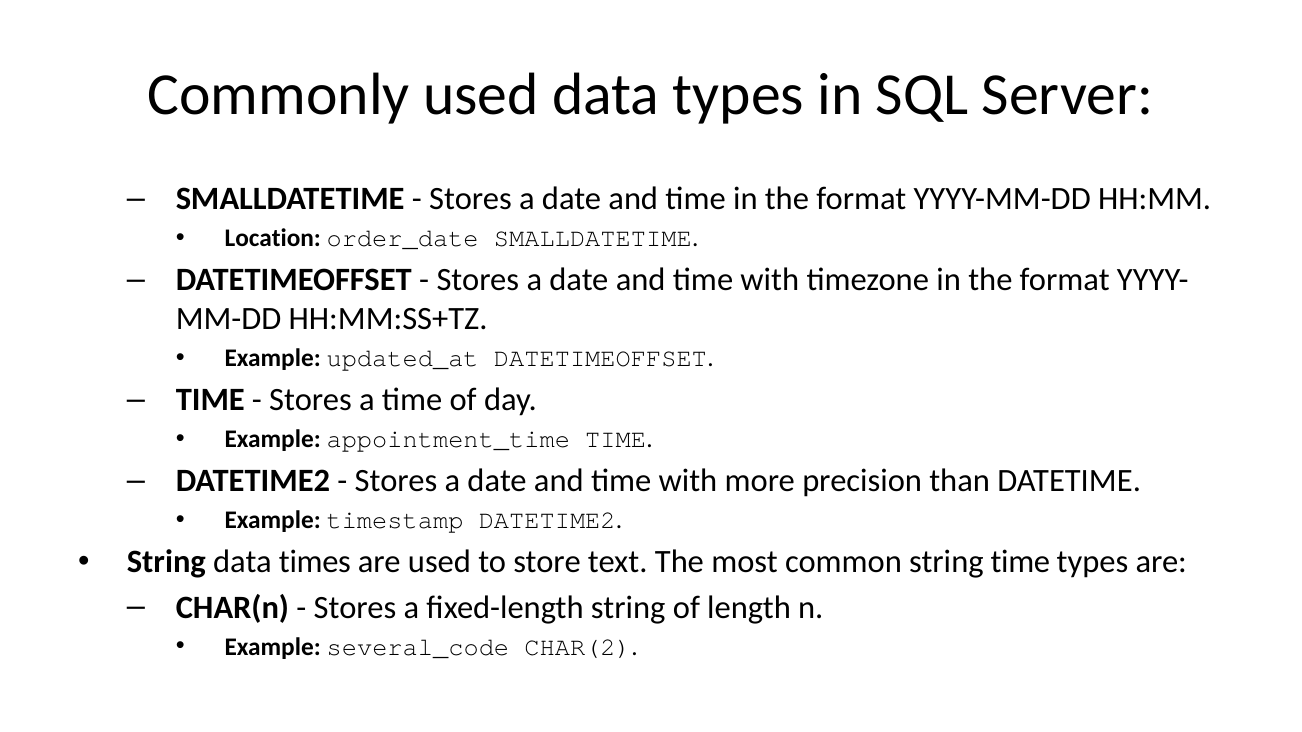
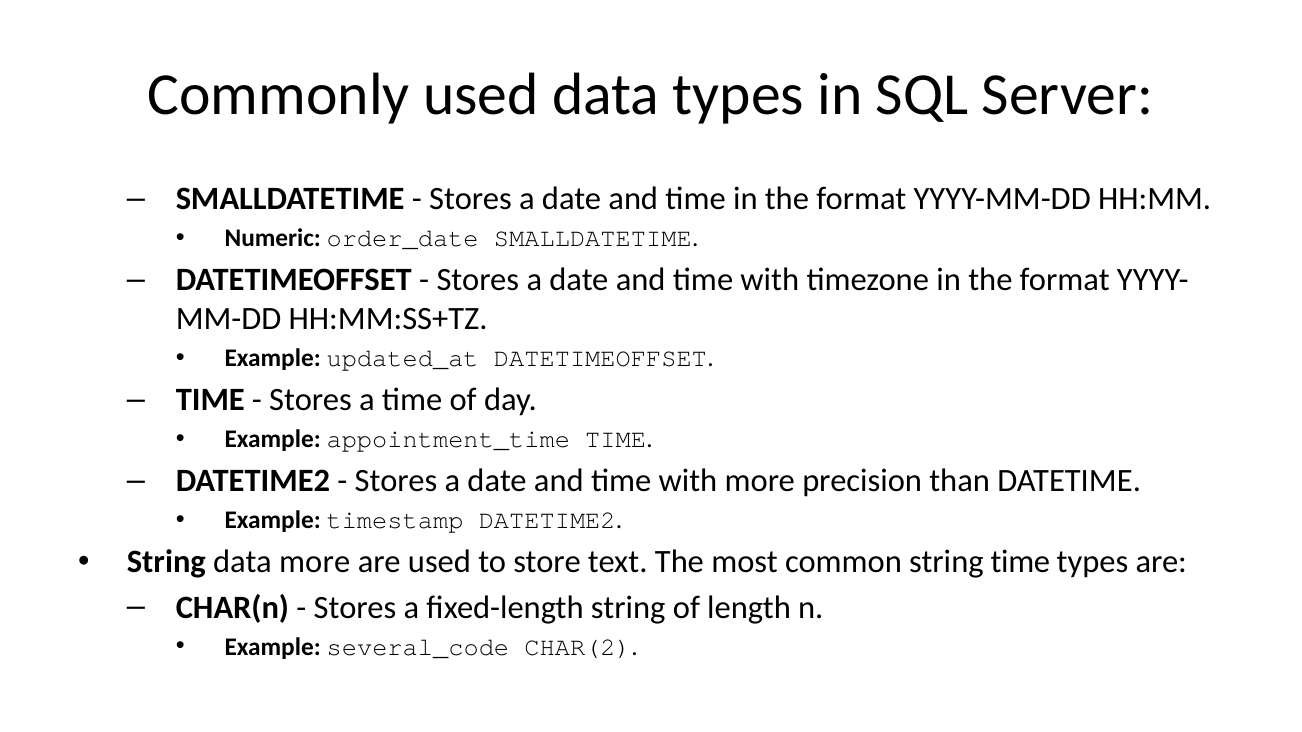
Location: Location -> Numeric (273, 239)
data times: times -> more (315, 562)
